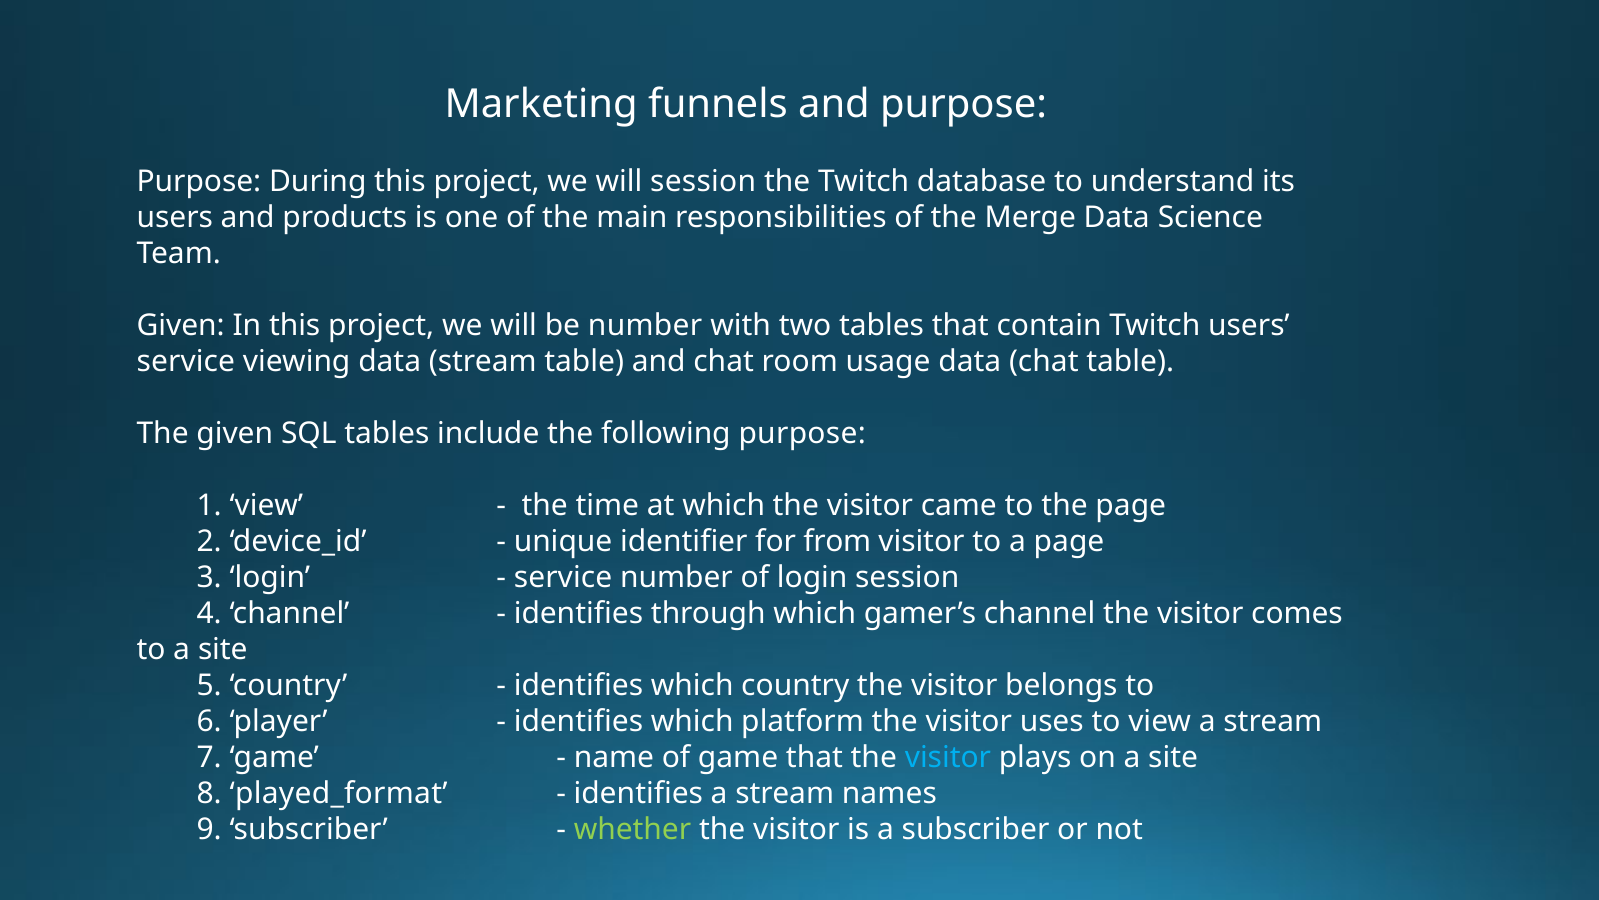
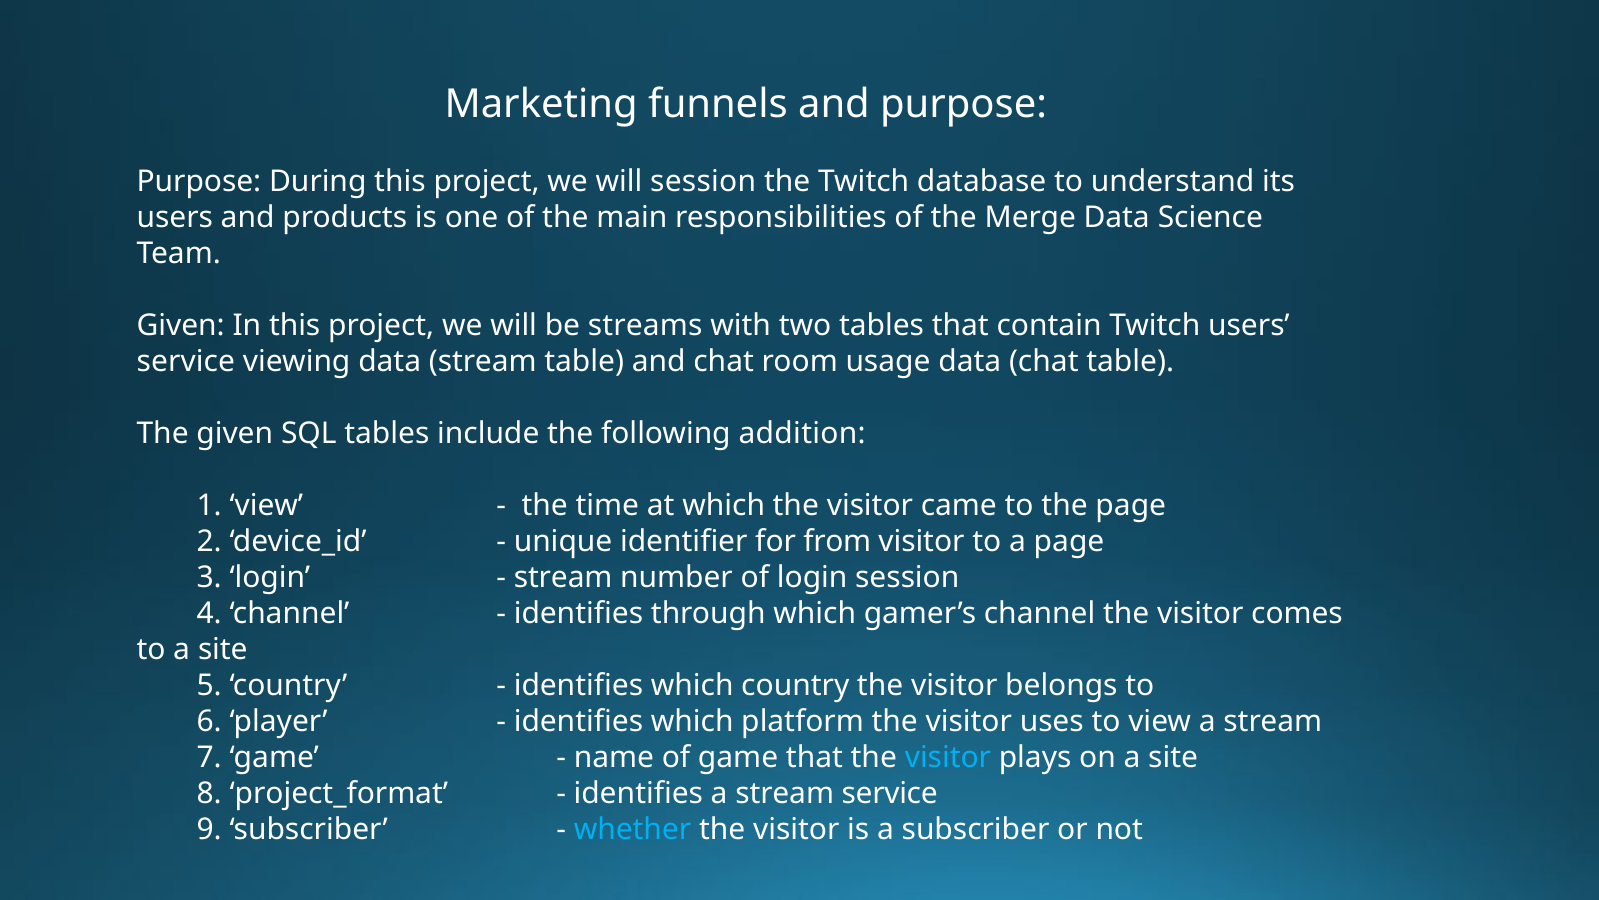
be number: number -> streams (645, 326)
following purpose: purpose -> addition (802, 433)
service: service -> stream (563, 577)
played_format: played_format -> project_format (339, 793)
stream names: names -> service (890, 793)
whether colour: light green -> light blue (633, 829)
